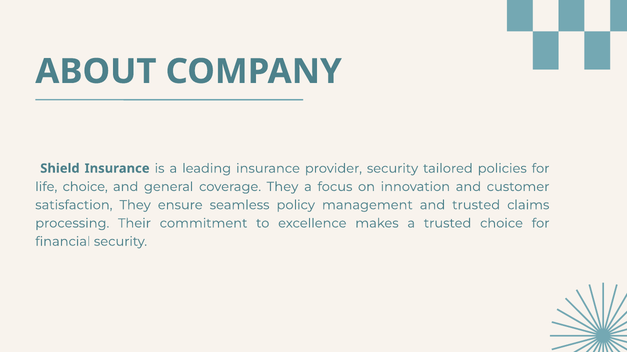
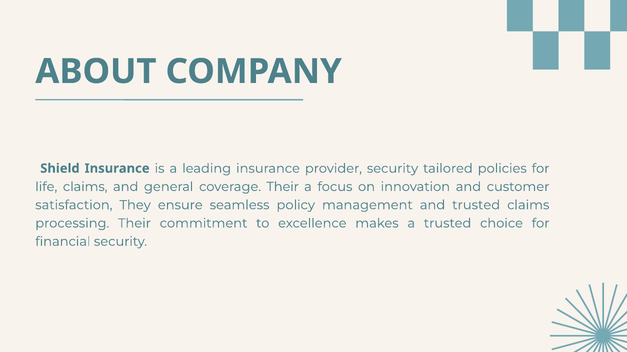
life choice: choice -> claims (85, 187)
coverage They: They -> Their (283, 187)
